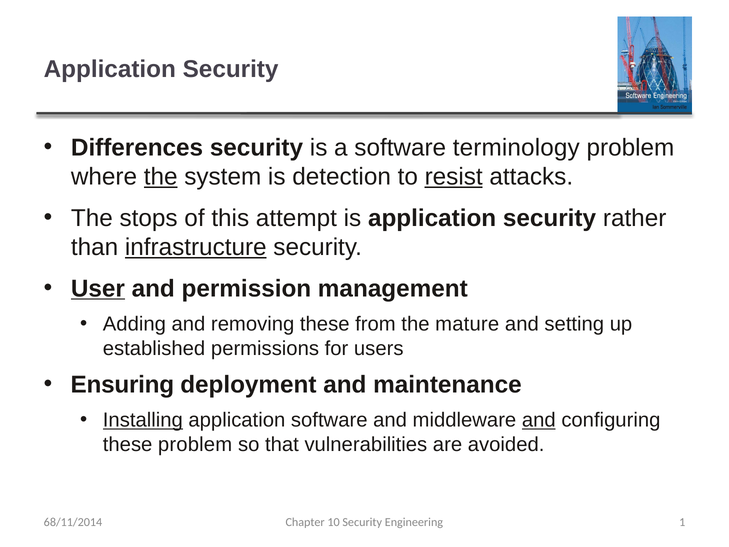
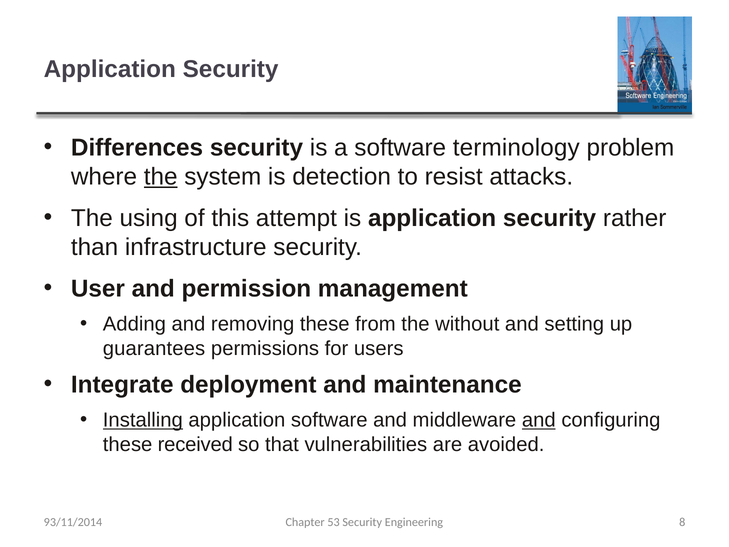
resist underline: present -> none (454, 177)
stops: stops -> using (149, 218)
infrastructure underline: present -> none (196, 247)
User underline: present -> none (98, 288)
mature: mature -> without (467, 324)
established: established -> guarantees (154, 348)
Ensuring: Ensuring -> Integrate (122, 384)
these problem: problem -> received (195, 444)
10: 10 -> 53 (334, 522)
1: 1 -> 8 (682, 522)
68/11/2014: 68/11/2014 -> 93/11/2014 (73, 522)
